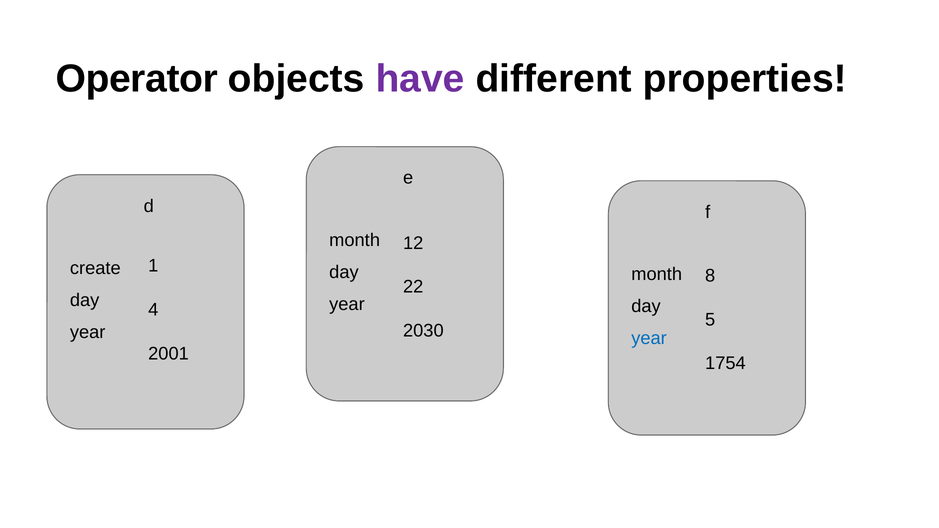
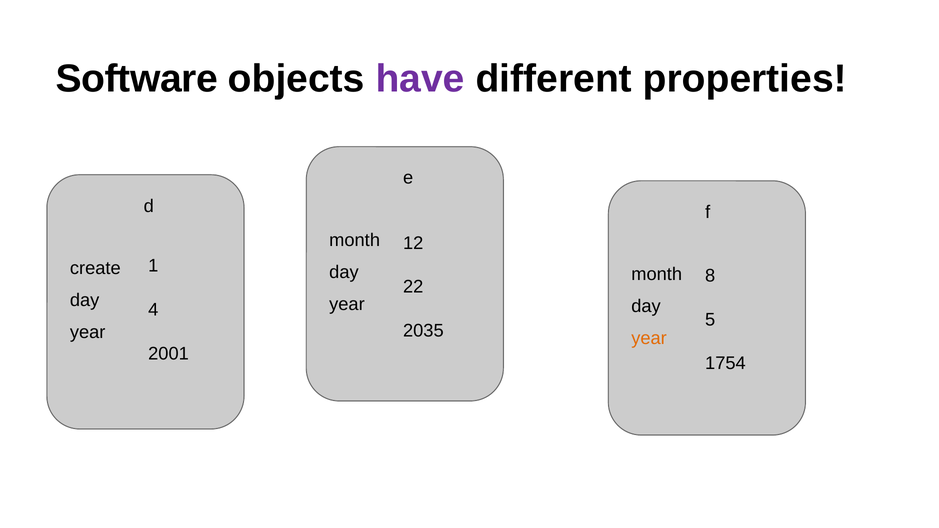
Operator: Operator -> Software (137, 79)
2030: 2030 -> 2035 (423, 331)
year colour: blue -> orange (649, 338)
